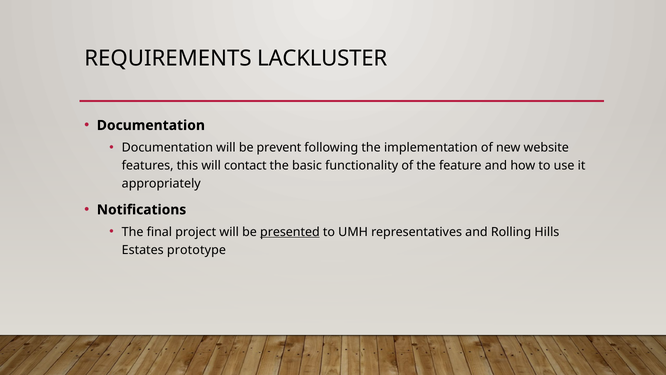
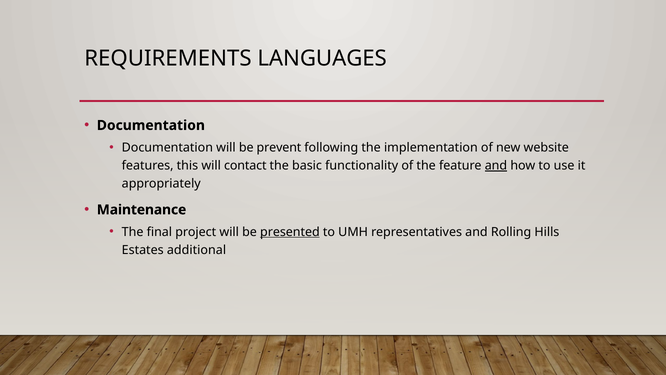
LACKLUSTER: LACKLUSTER -> LANGUAGES (322, 58)
and underline: none -> present (496, 165)
Notifications: Notifications -> Maintenance (142, 210)
prototype: prototype -> additional (197, 250)
